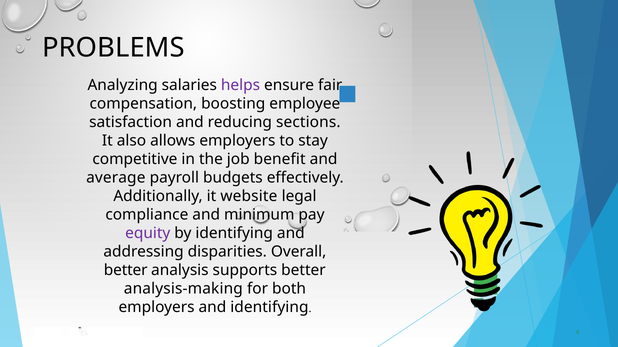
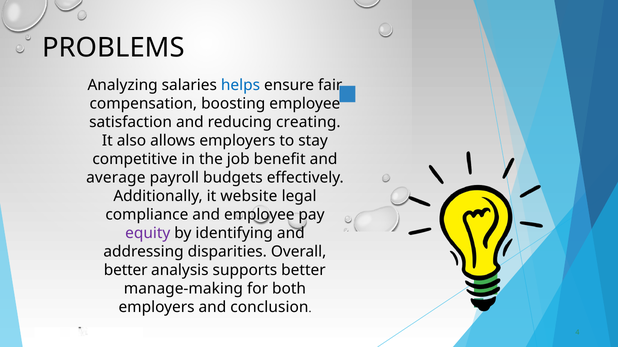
helps colour: purple -> blue (240, 85)
sections: sections -> creating (308, 122)
and minimum: minimum -> employee (259, 215)
analysis-making: analysis-making -> manage-making (183, 289)
and identifying: identifying -> conclusion (269, 308)
